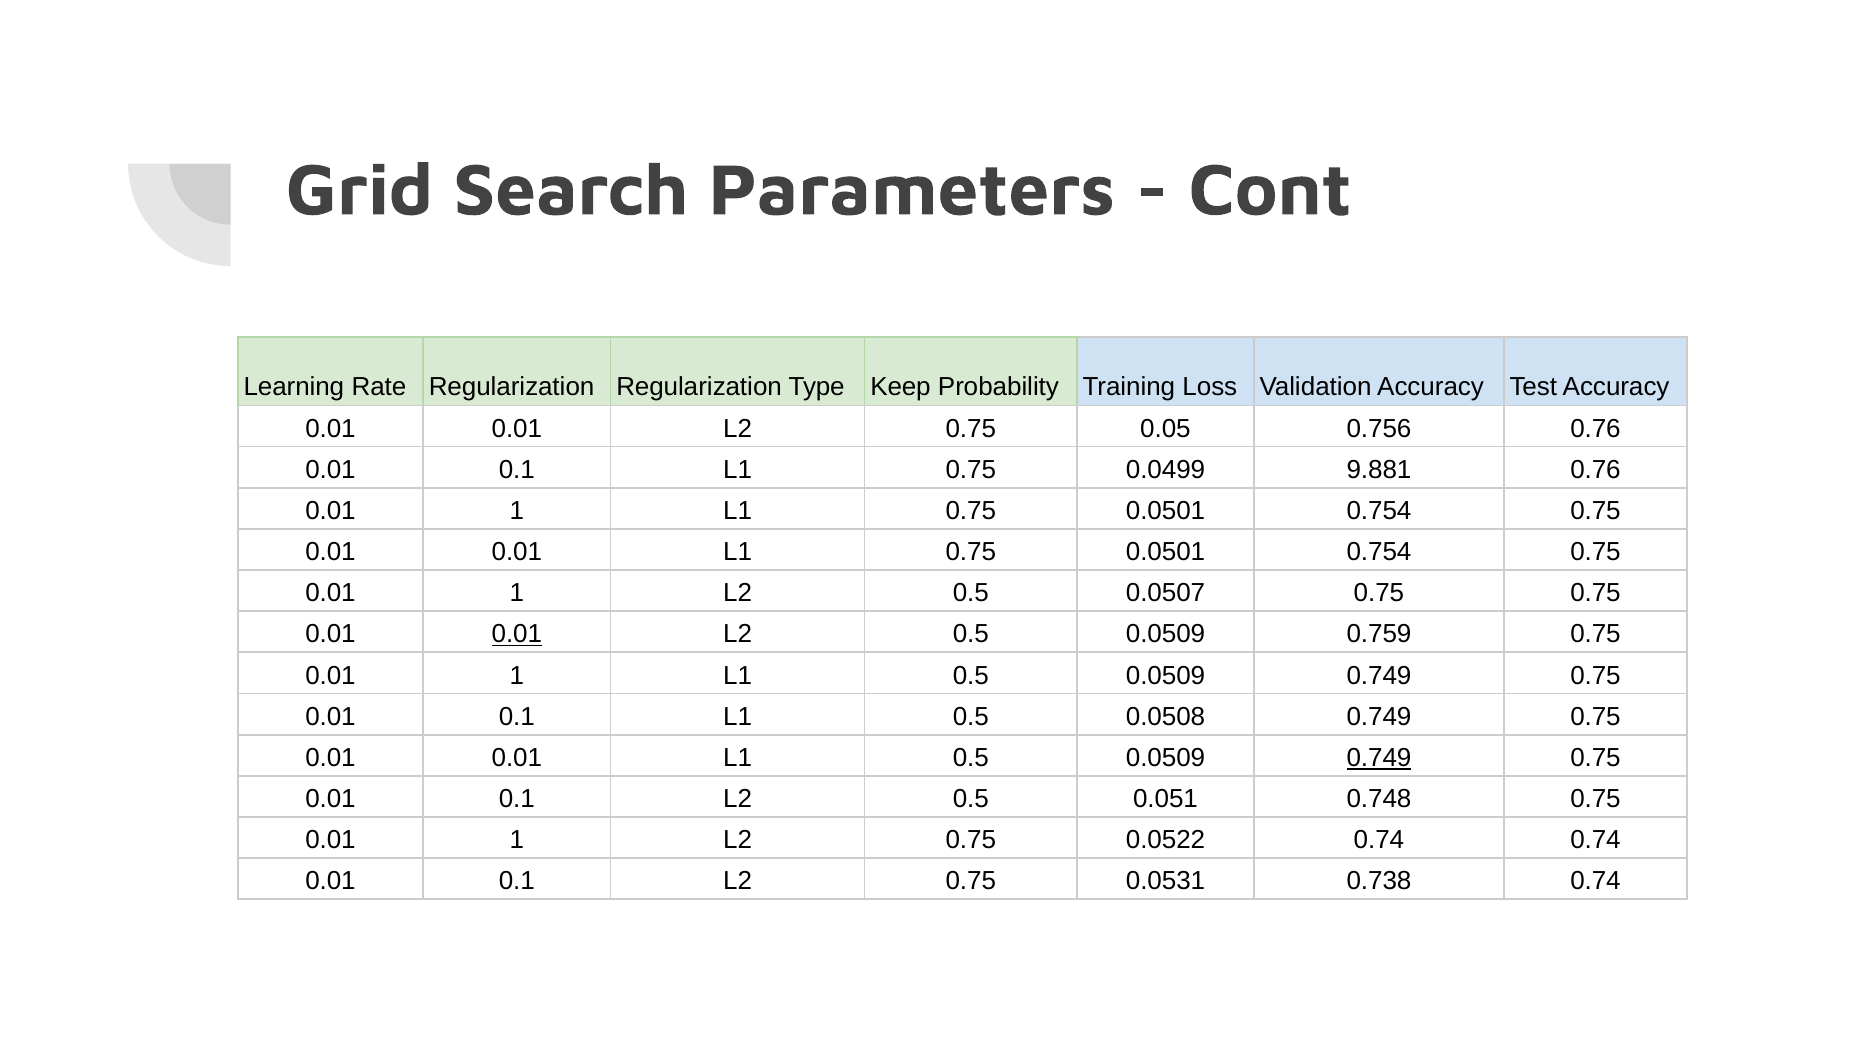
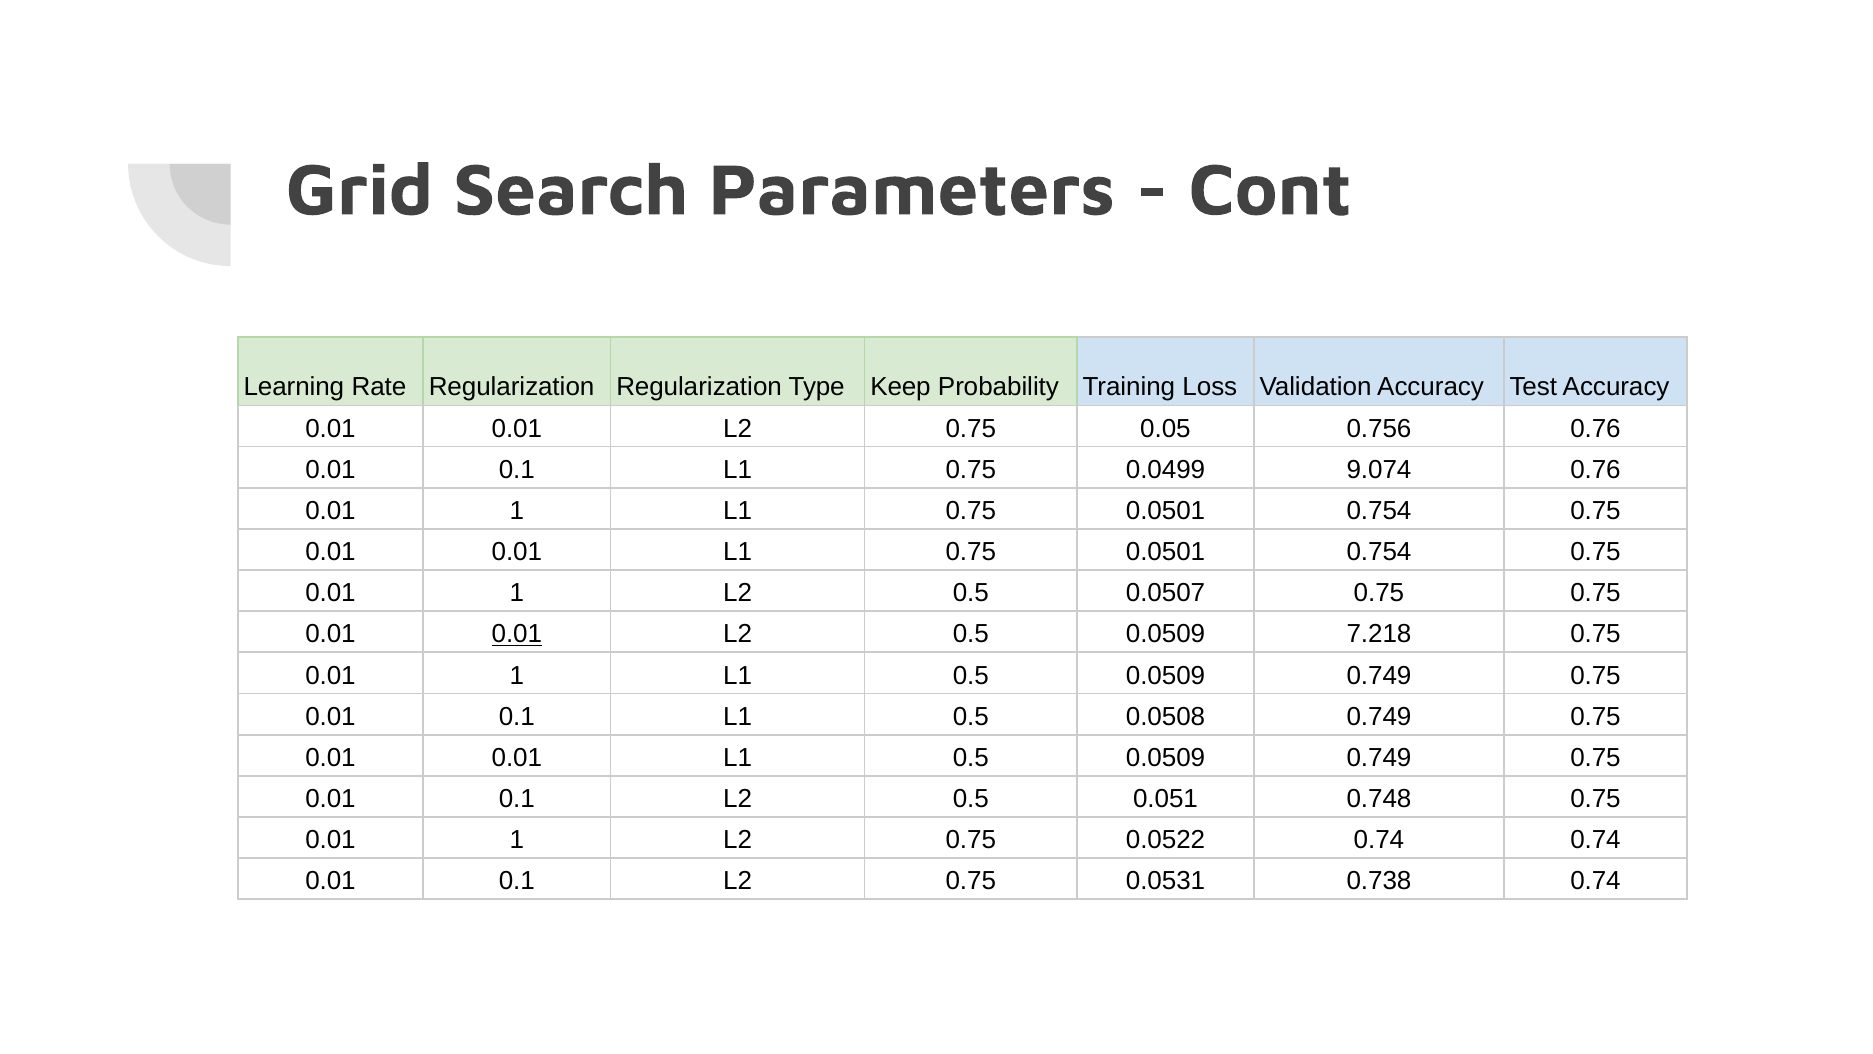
9.881: 9.881 -> 9.074 (1379, 469)
0.759: 0.759 -> 7.218 (1379, 634)
0.749 underline: present -> none (1379, 757)
